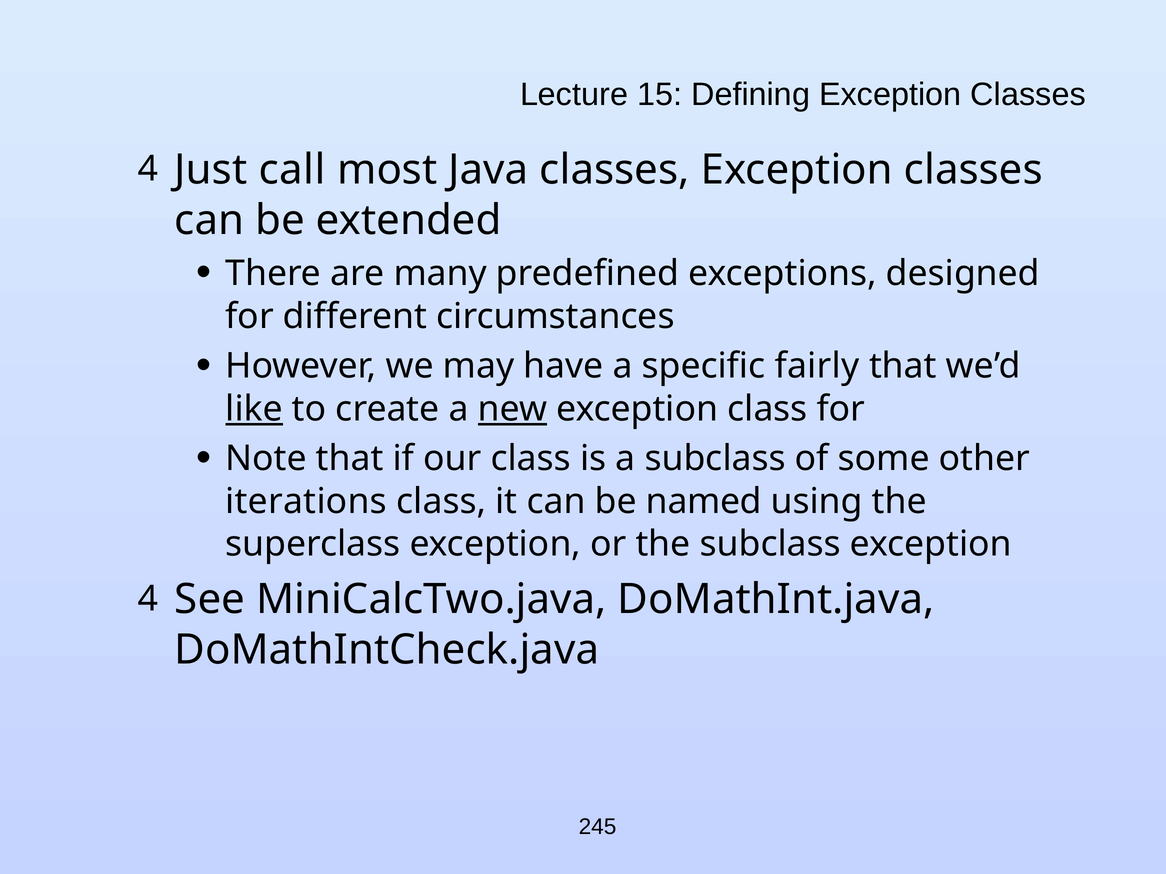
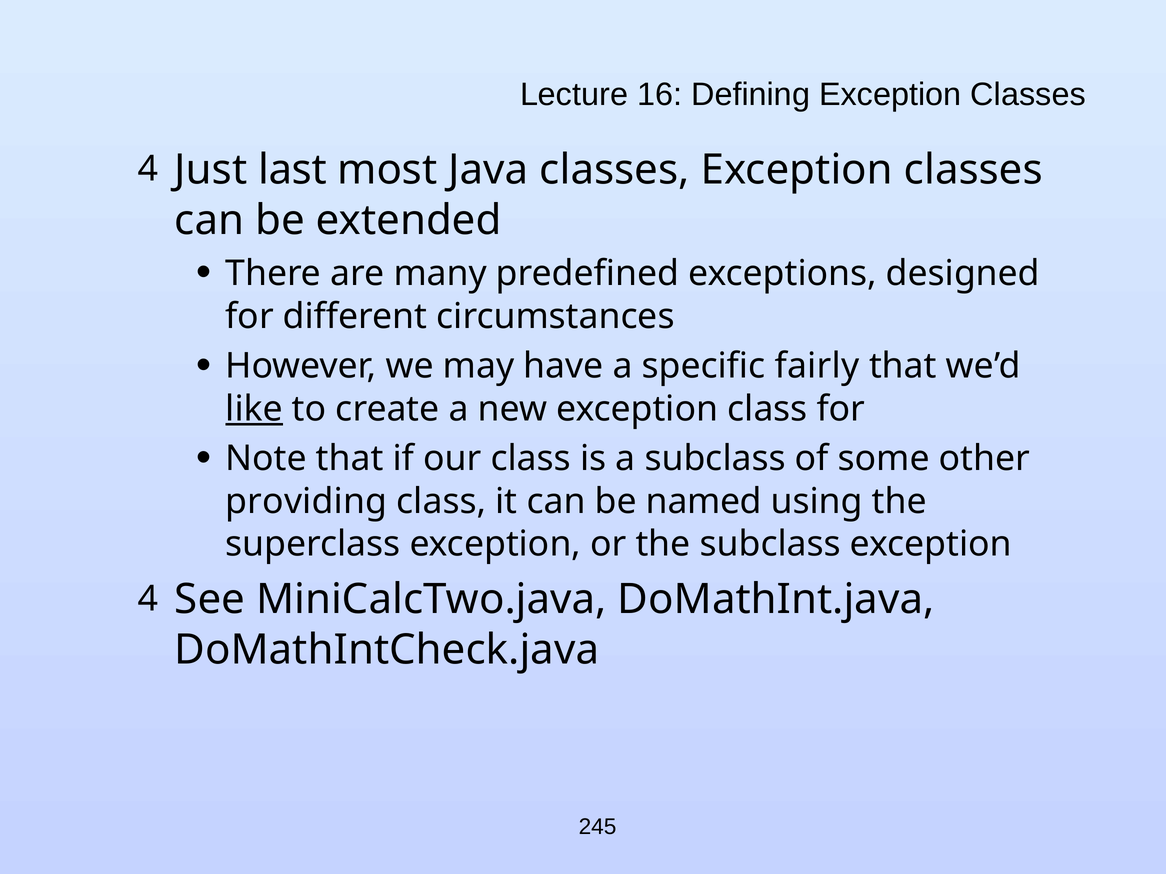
15: 15 -> 16 (660, 95)
call: call -> last (292, 170)
new underline: present -> none (513, 409)
iterations: iterations -> providing (306, 502)
